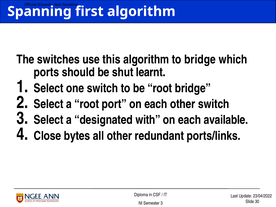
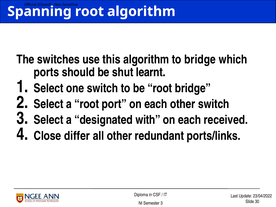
Spanning first: first -> root (89, 11)
available: available -> received (226, 120)
bytes: bytes -> differ (77, 136)
